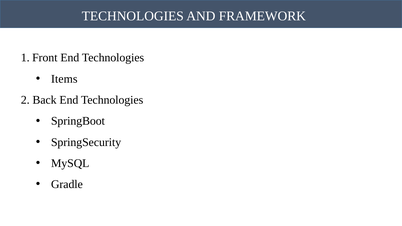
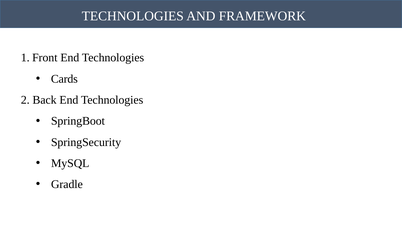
Items: Items -> Cards (64, 79)
